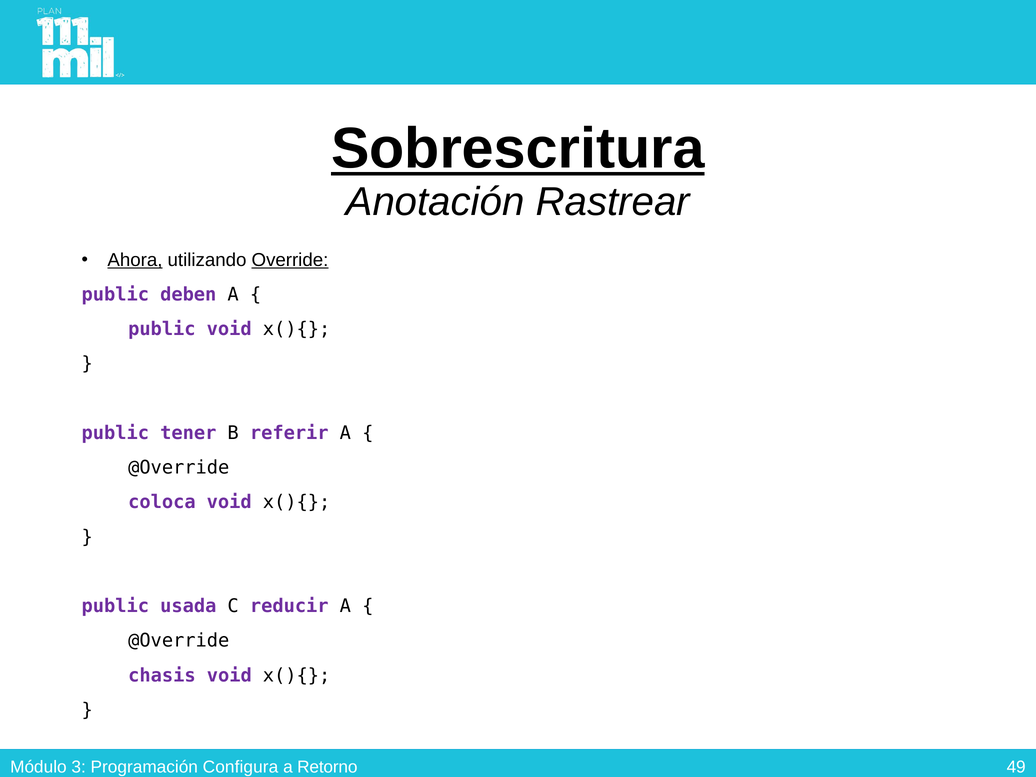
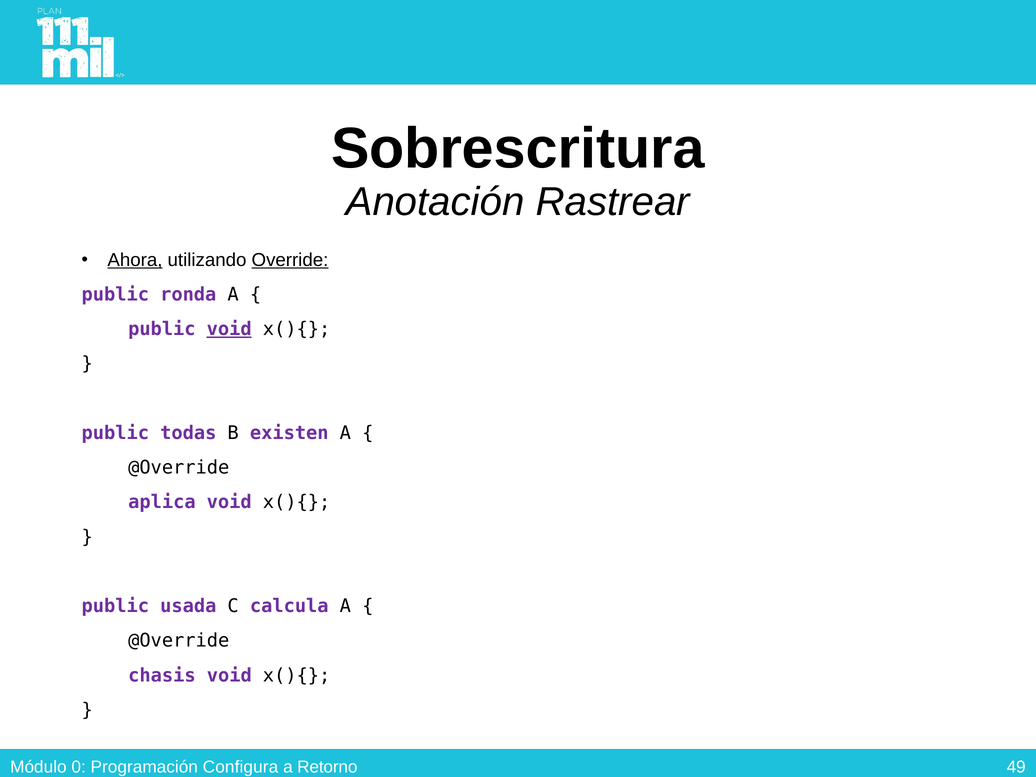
Sobrescritura underline: present -> none (518, 149)
deben: deben -> ronda (188, 295)
void underline: none -> present (229, 329)
tener: tener -> todas (188, 433)
referir: referir -> existen (289, 433)
coloca: coloca -> aplica (162, 502)
reducir: reducir -> calcula (289, 606)
3: 3 -> 0 (79, 767)
